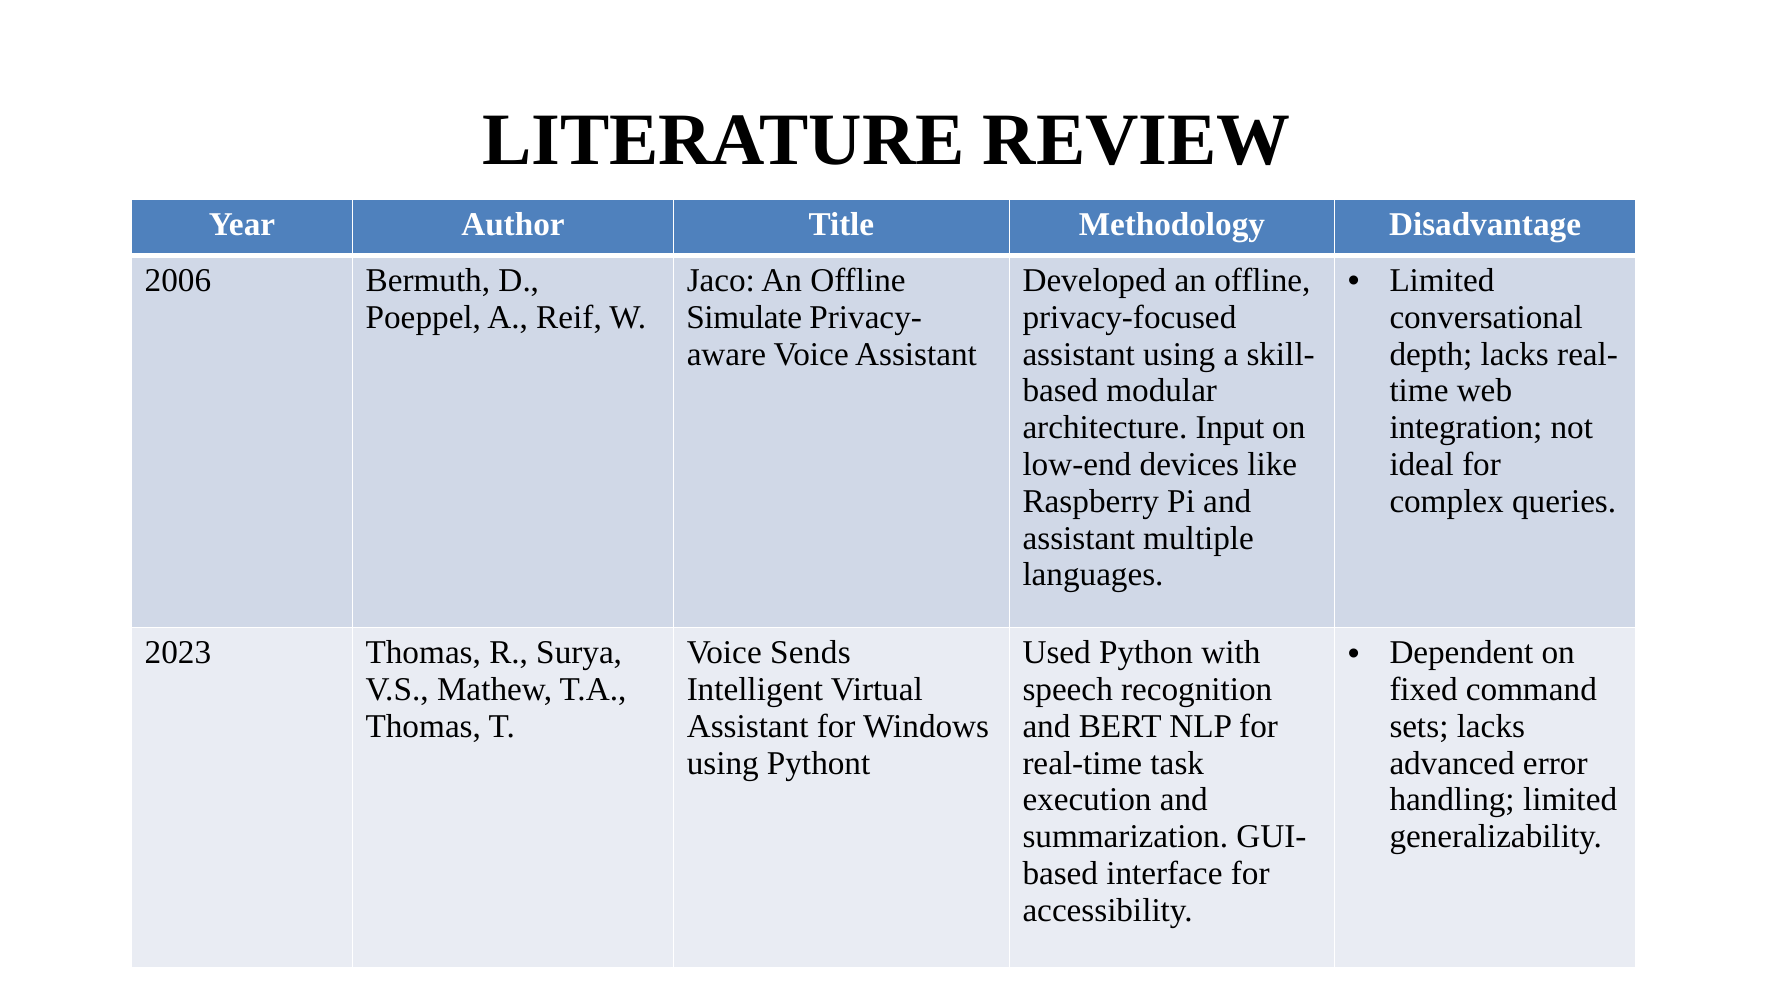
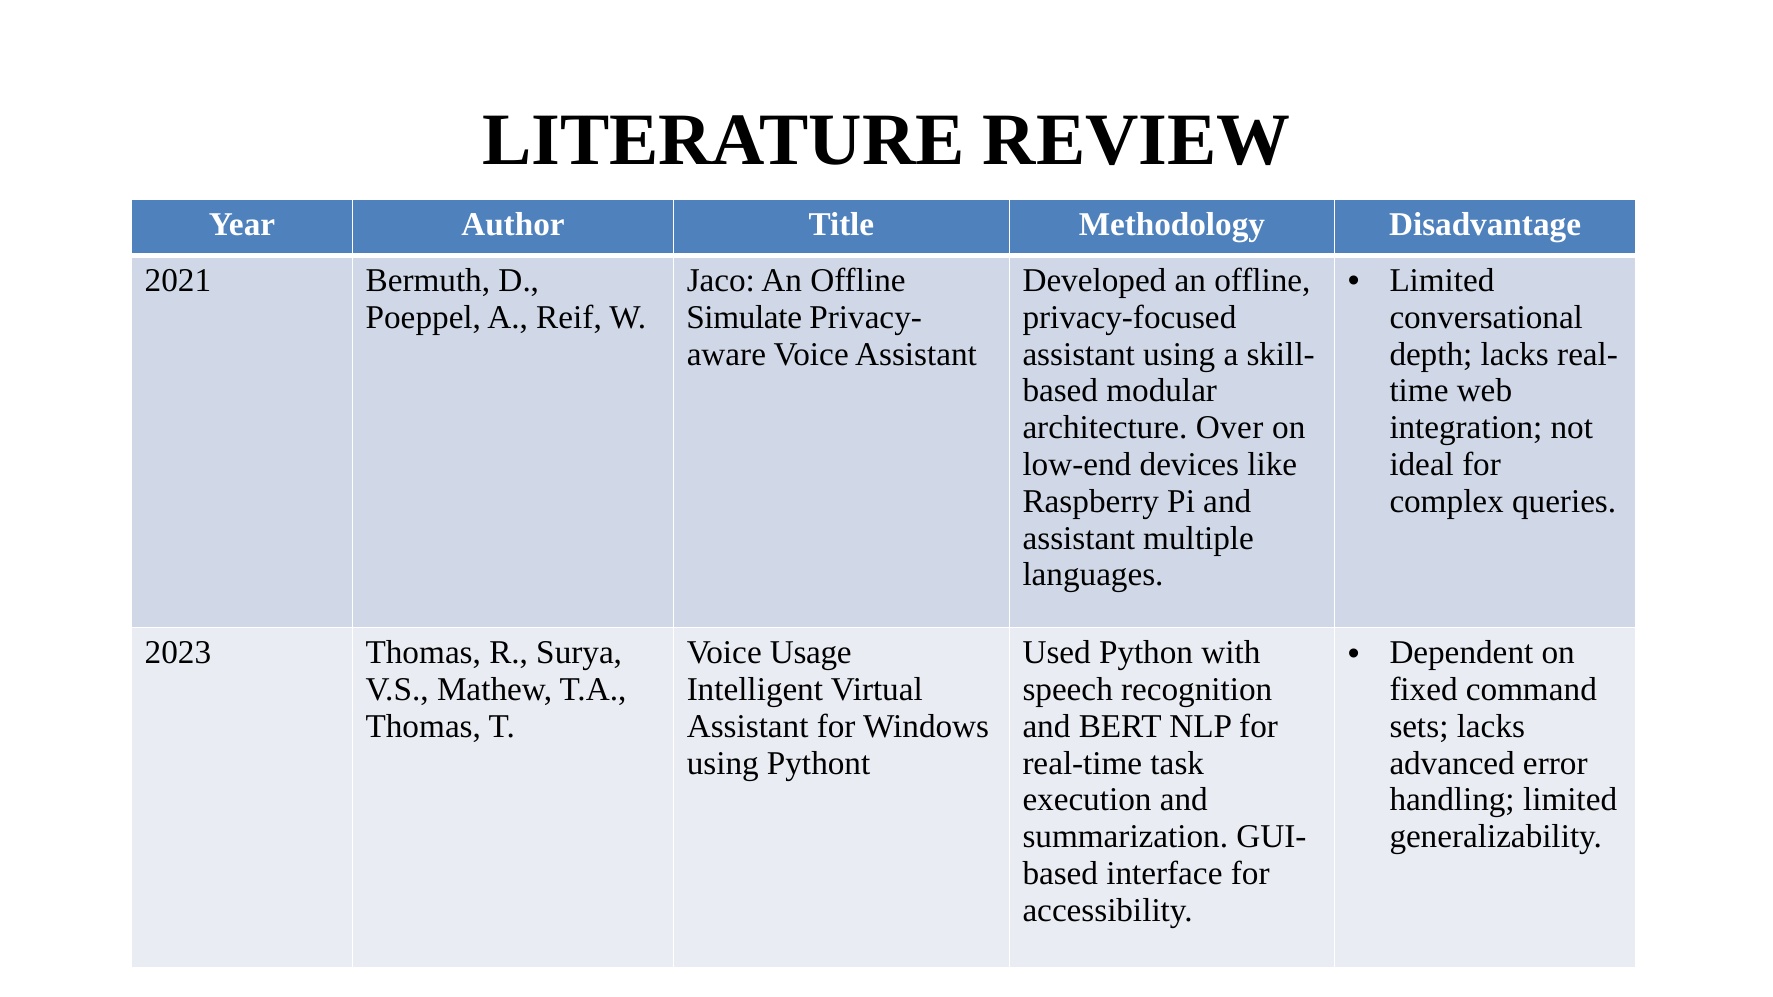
2006: 2006 -> 2021 (178, 281)
Input: Input -> Over (1230, 428)
Sends: Sends -> Usage (811, 653)
